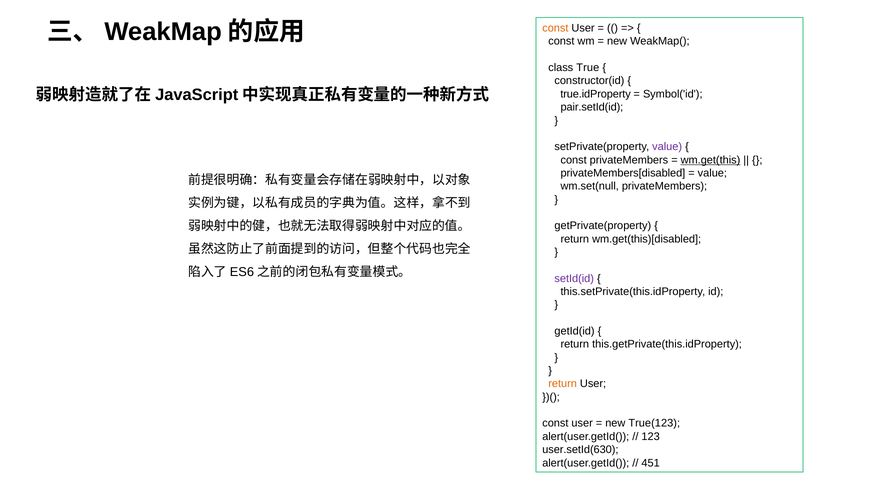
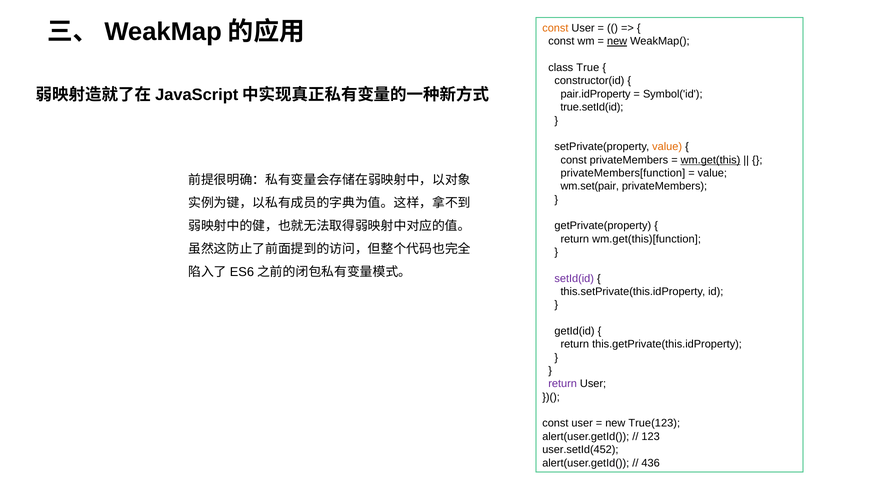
new underline: none -> present (617, 41)
true.idProperty: true.idProperty -> pair.idProperty (596, 94)
pair.setId(id: pair.setId(id -> true.setId(id (592, 107)
value colour: purple -> orange (667, 147)
privateMembers[disabled: privateMembers[disabled -> privateMembers[function (623, 173)
wm.set(null: wm.set(null -> wm.set(pair (590, 186)
wm.get(this)[disabled: wm.get(this)[disabled -> wm.get(this)[function (647, 239)
return colour: orange -> purple (563, 384)
user.setId(630: user.setId(630 -> user.setId(452 (580, 450)
451: 451 -> 436 (651, 463)
